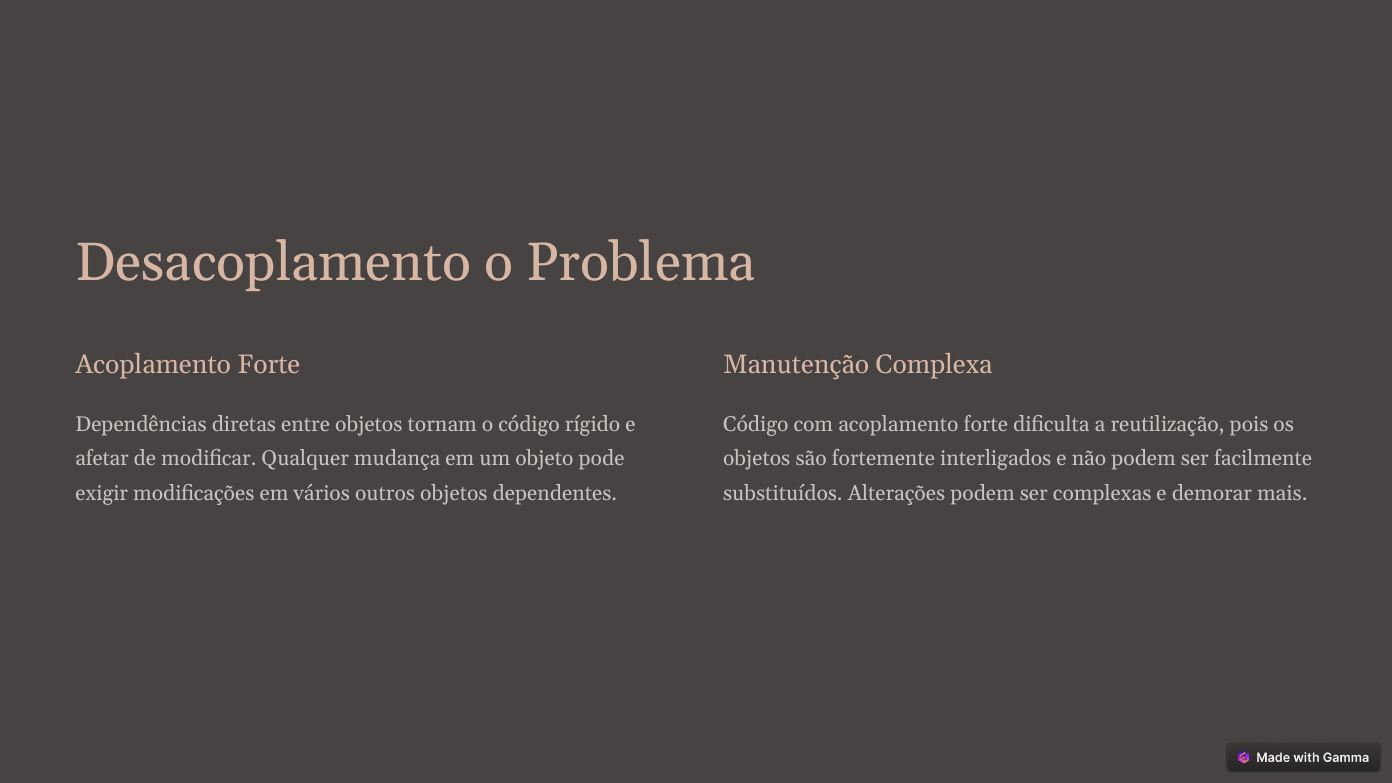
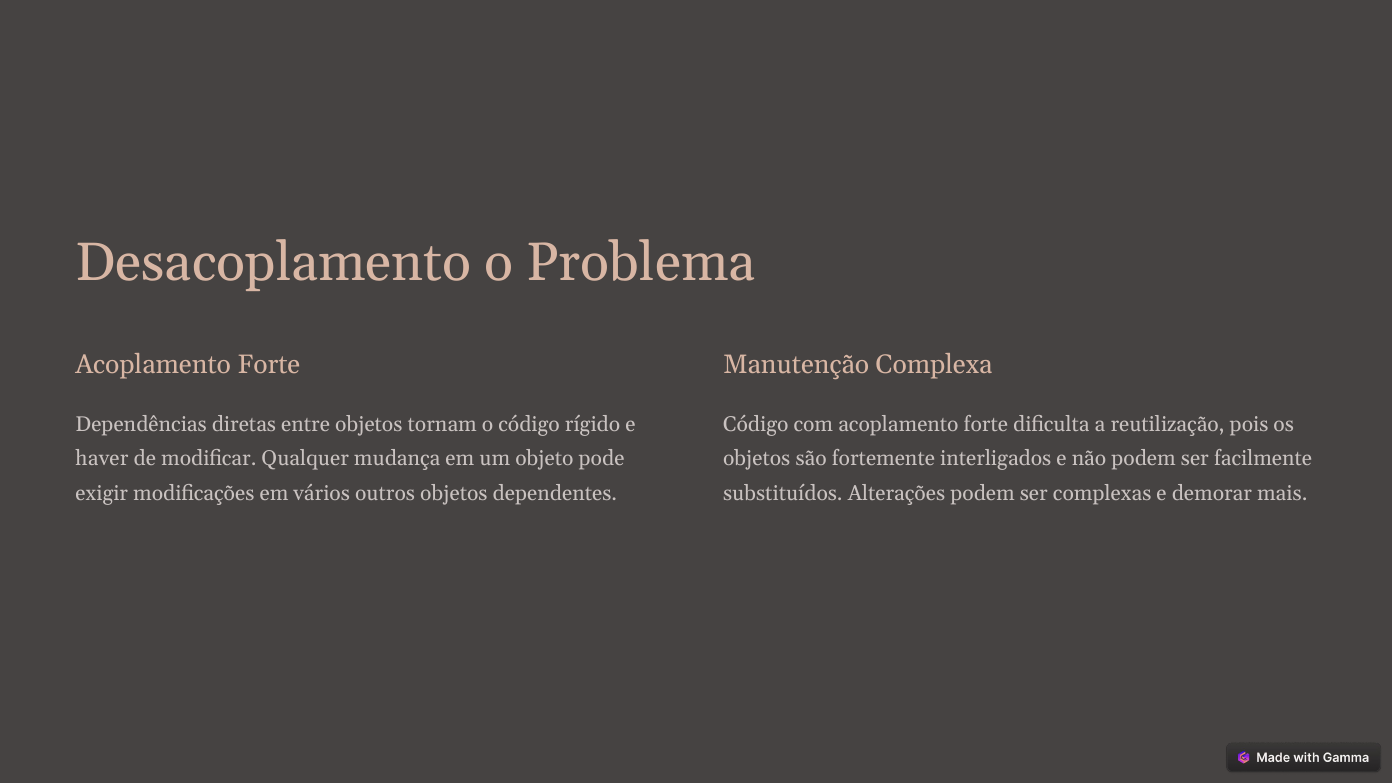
afetar: afetar -> haver (102, 459)
